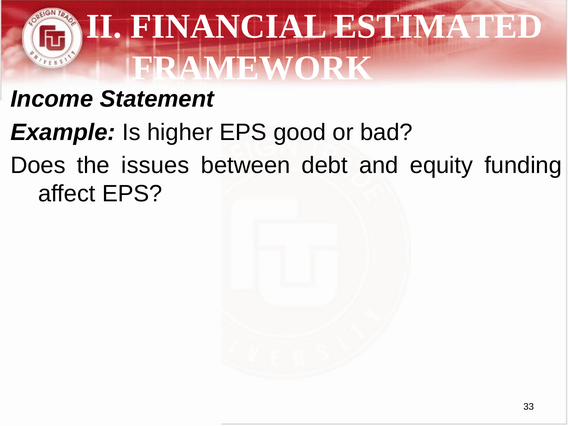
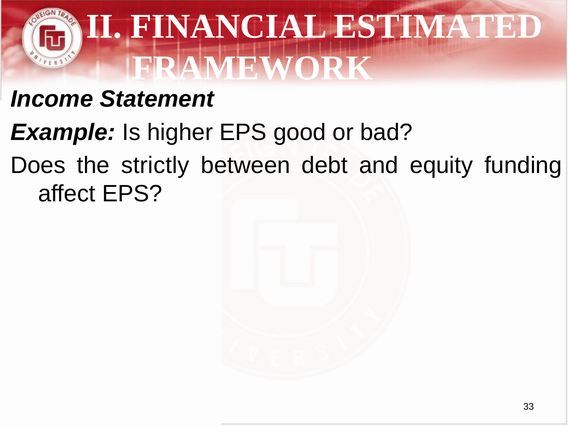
issues: issues -> strictly (155, 165)
